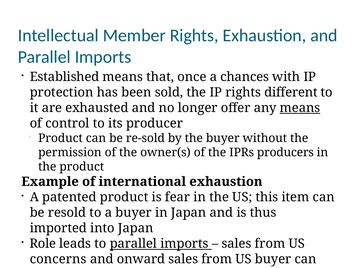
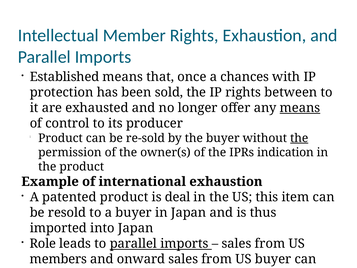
rights different: different -> between (291, 92)
the underline: none -> present (299, 138)
producers: producers -> indication (285, 152)
fear: fear -> deal (178, 197)
concerns: concerns -> members (58, 259)
